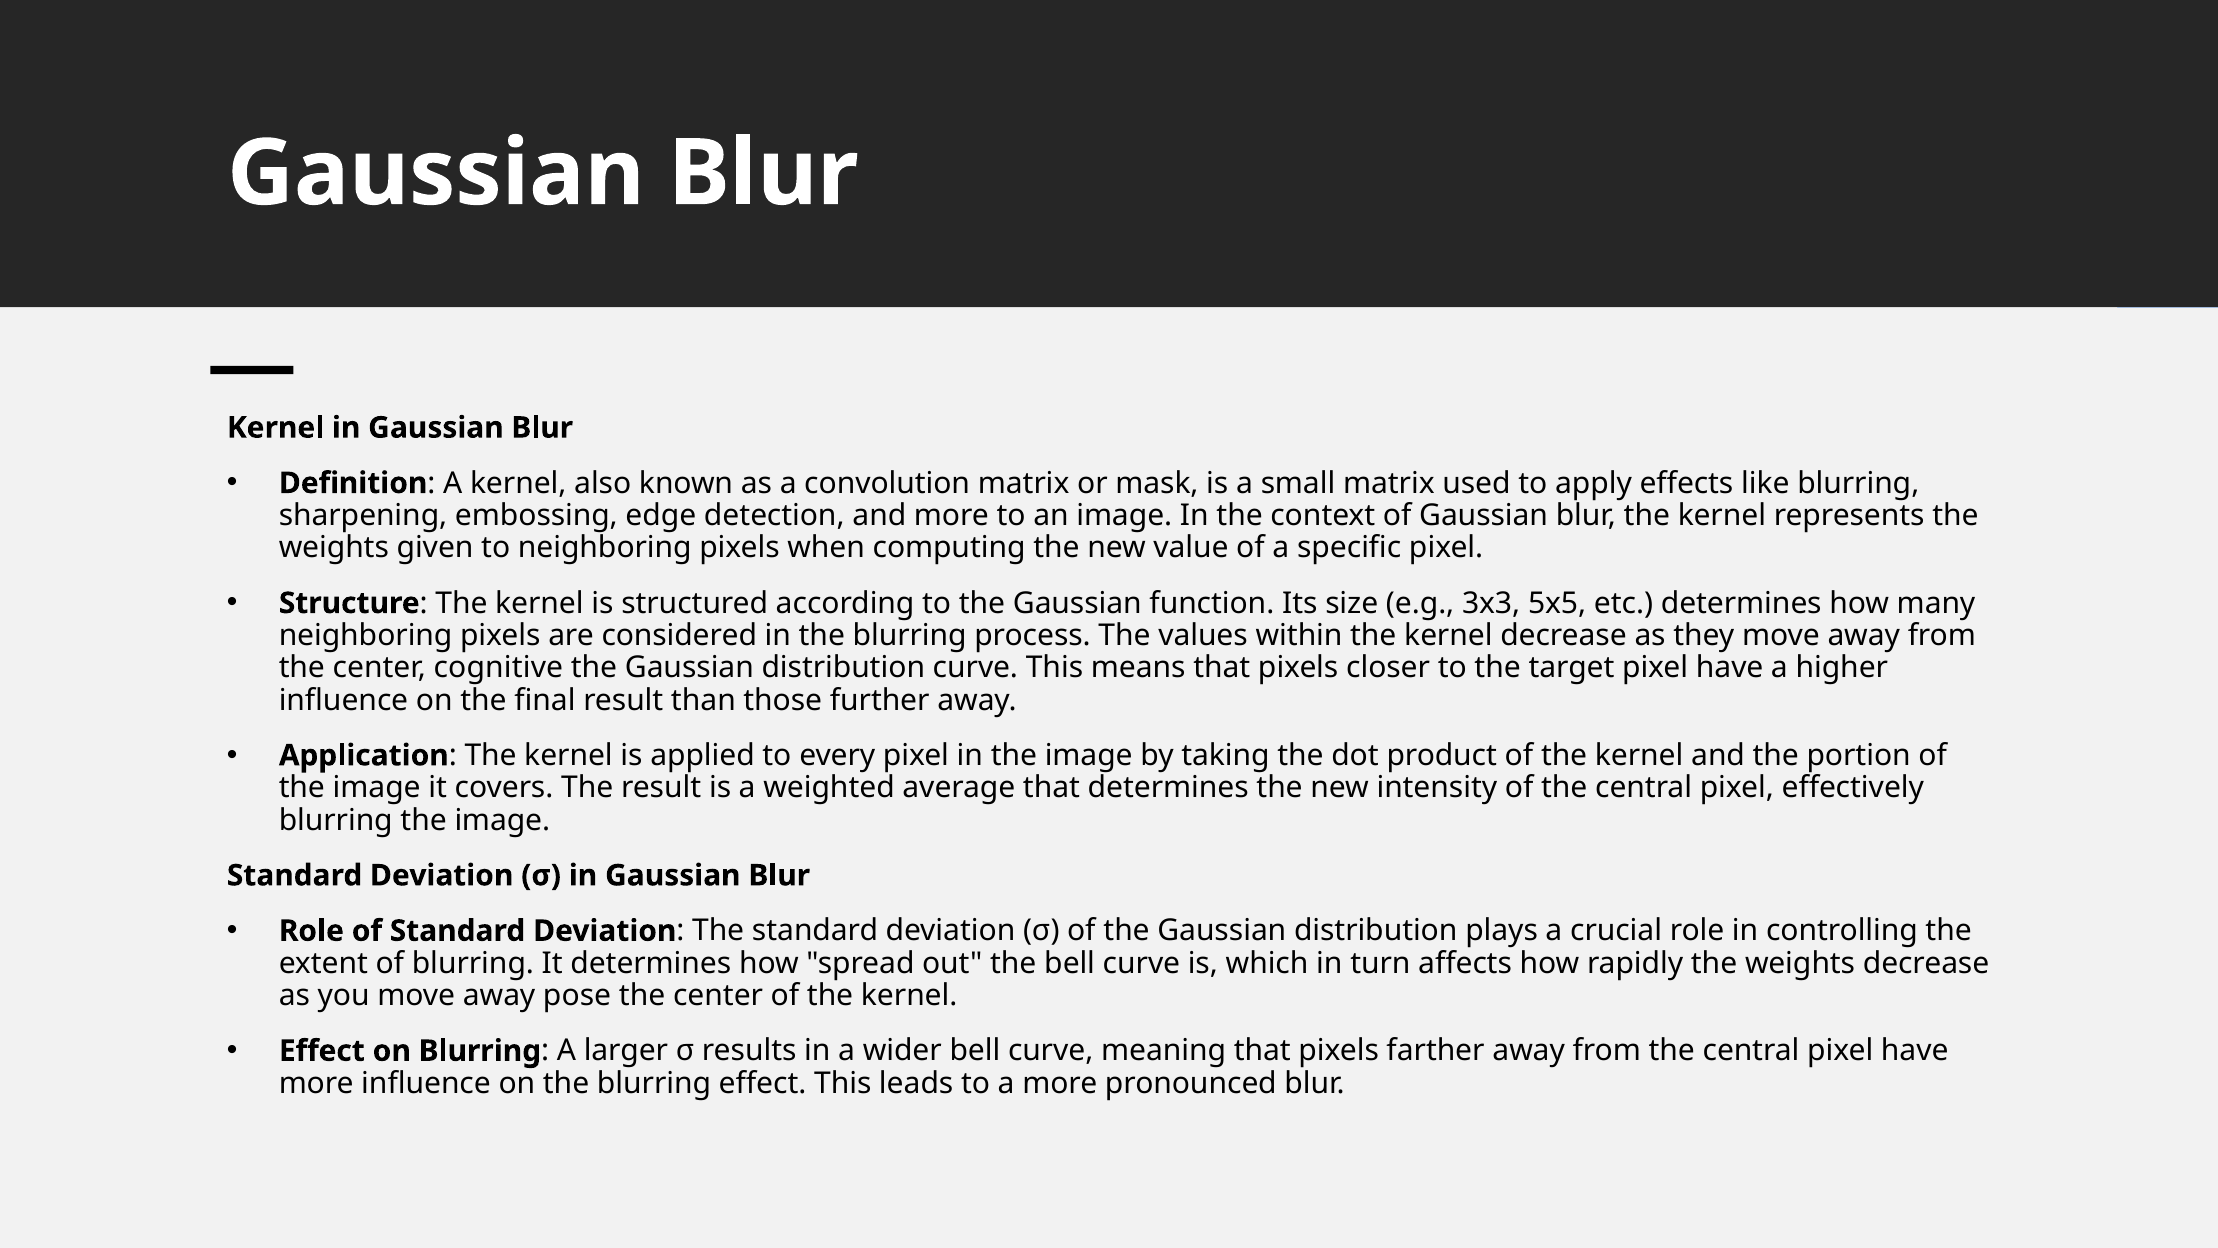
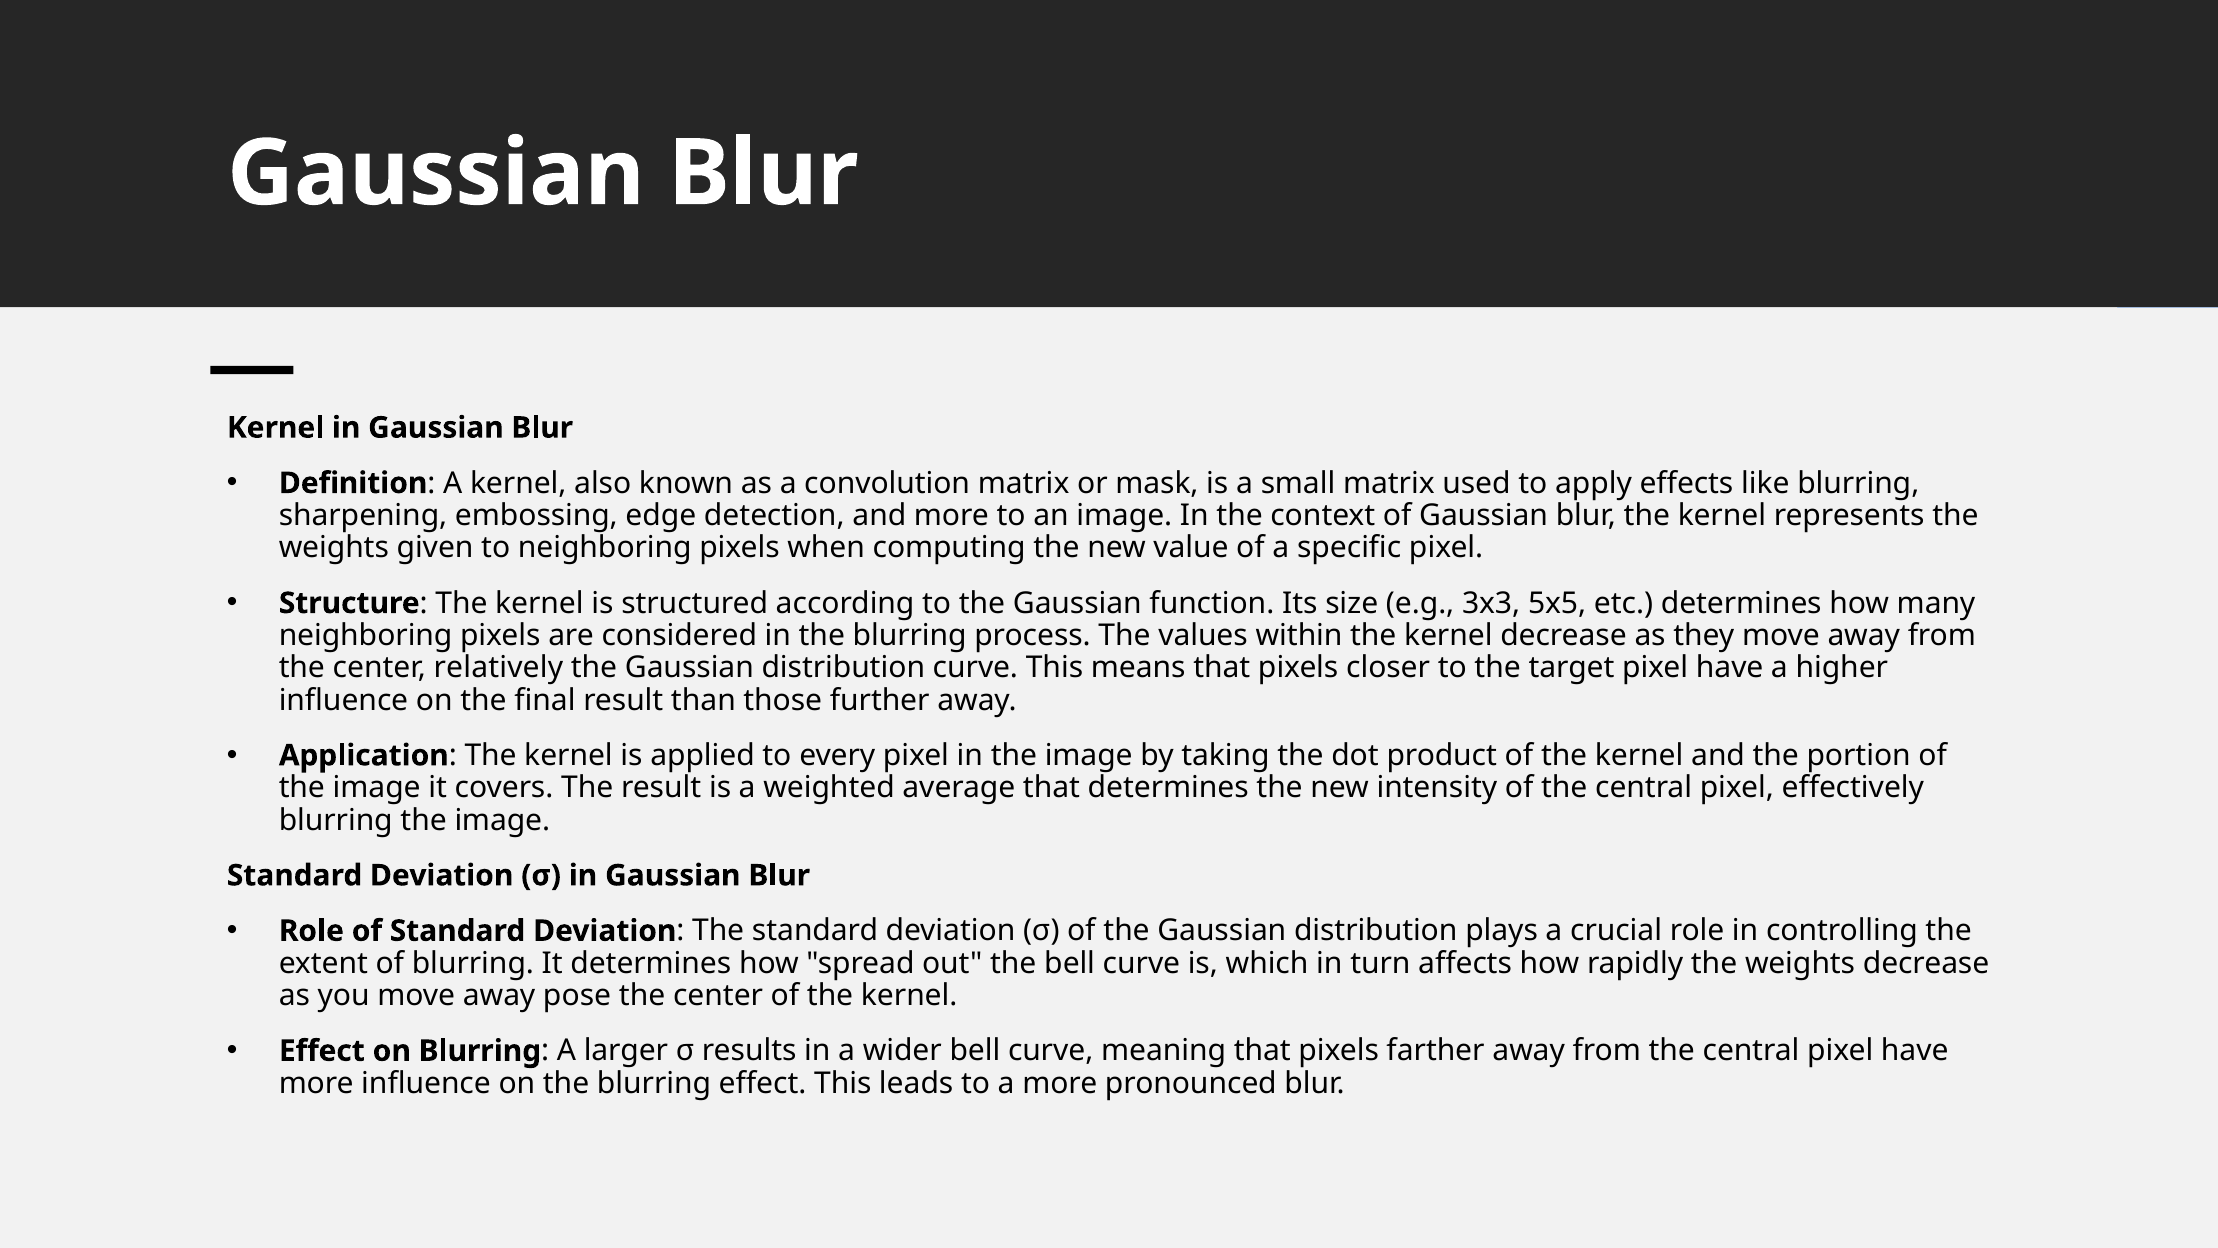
cognitive: cognitive -> relatively (498, 668)
